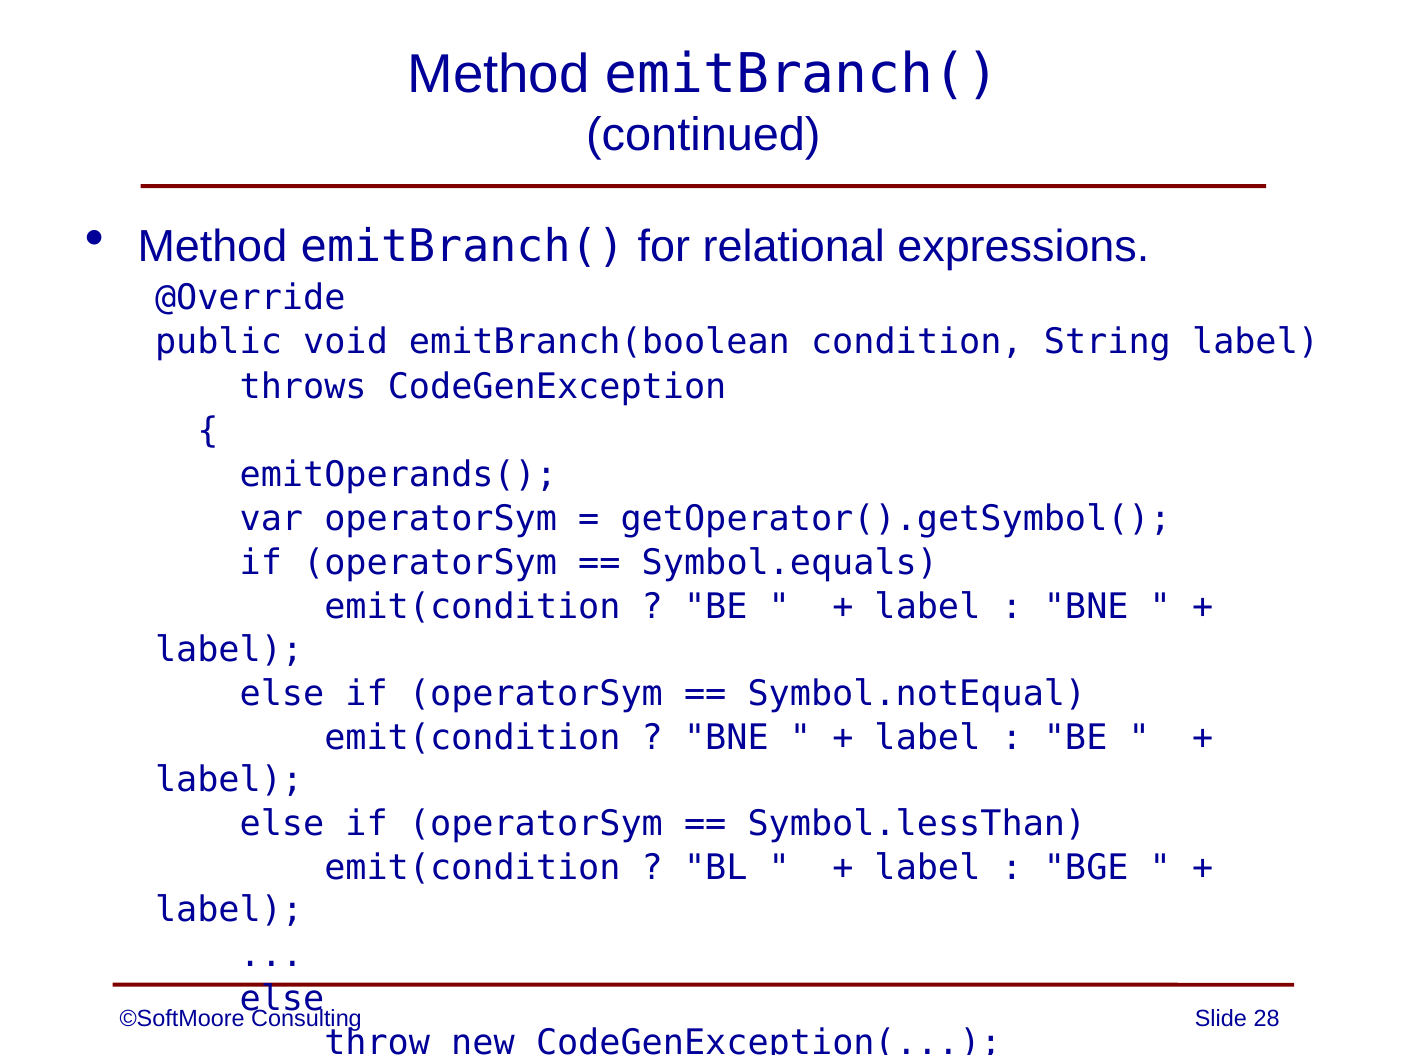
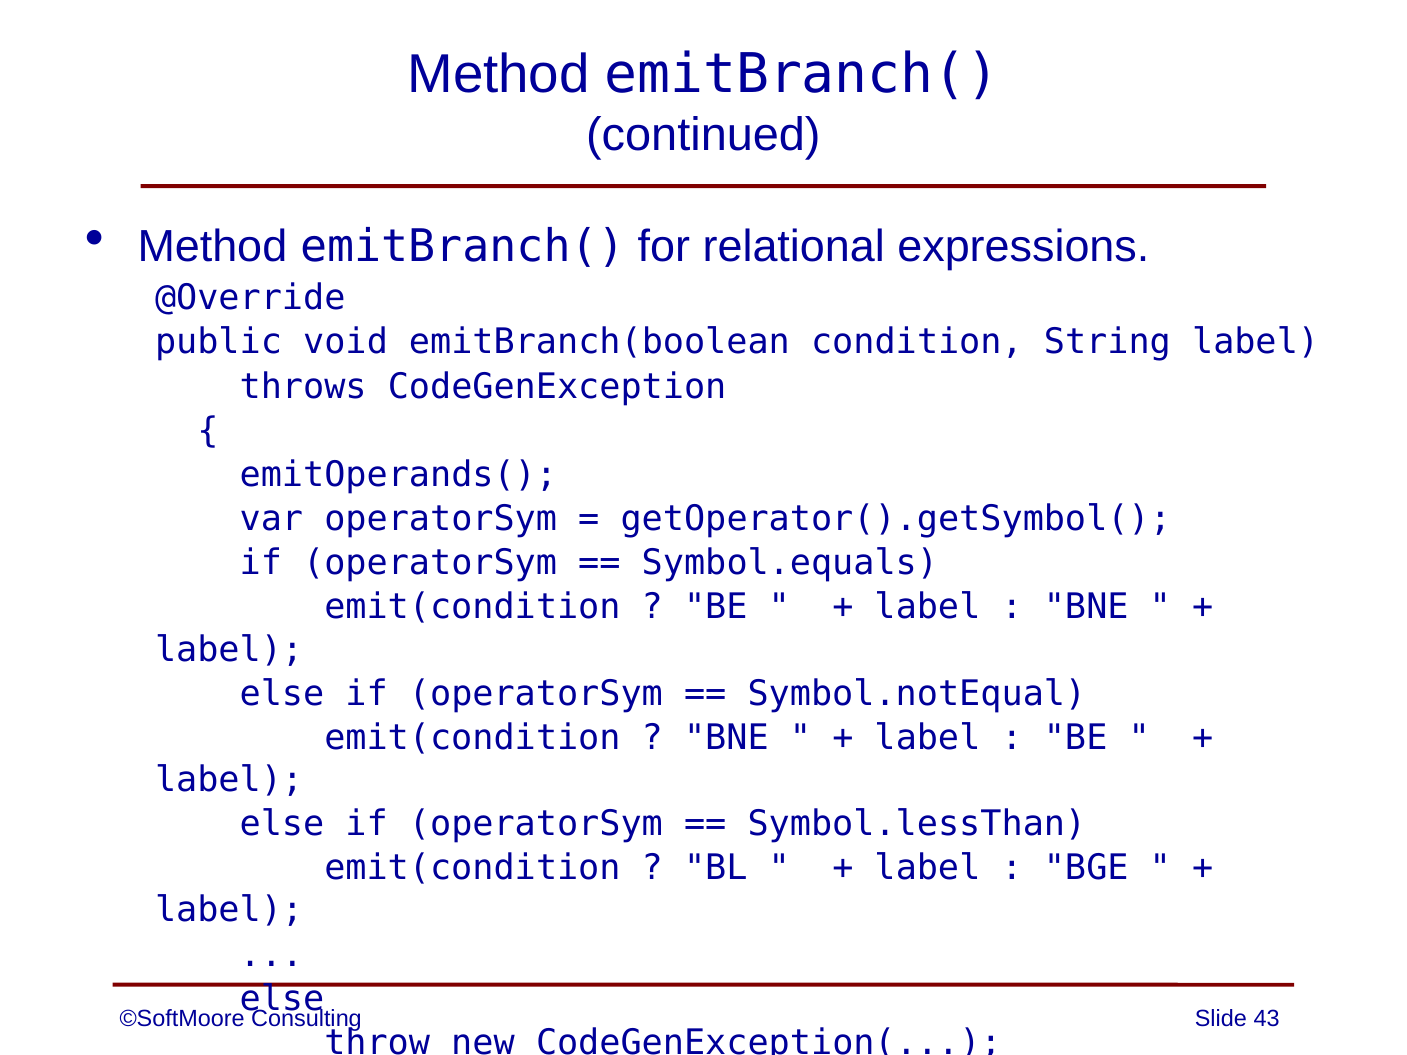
28: 28 -> 43 (1267, 1019)
